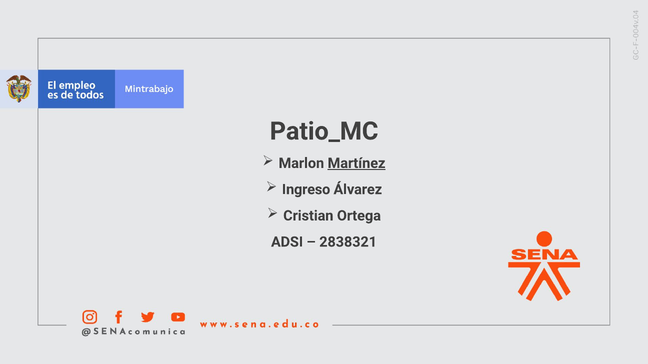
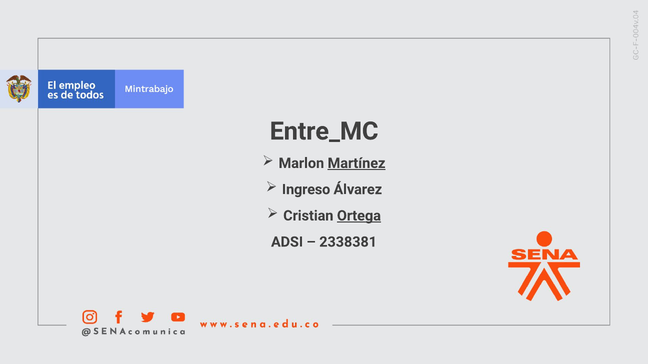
Patio_MC: Patio_MC -> Entre_MC (324, 131)
Ortega underline: none -> present (359, 216)
2838321: 2838321 -> 2338381 (348, 242)
